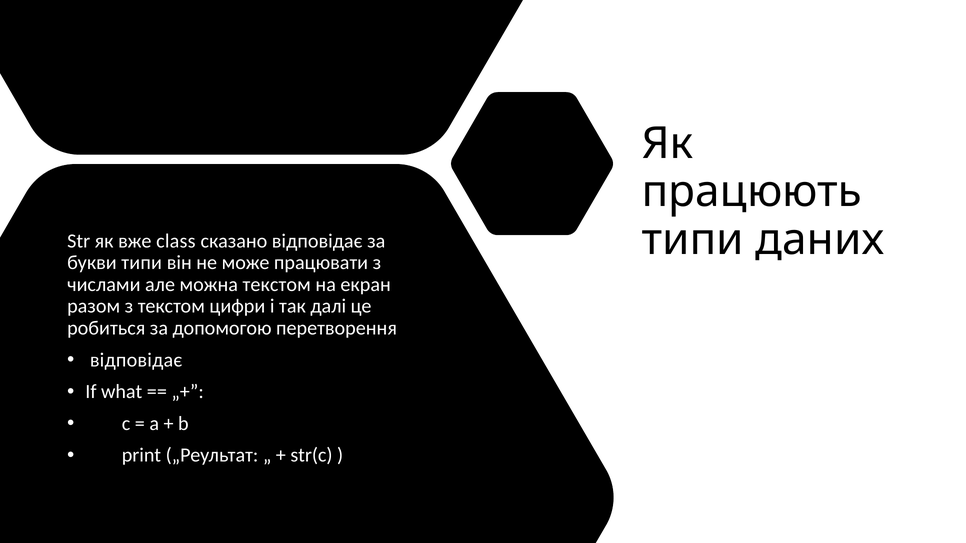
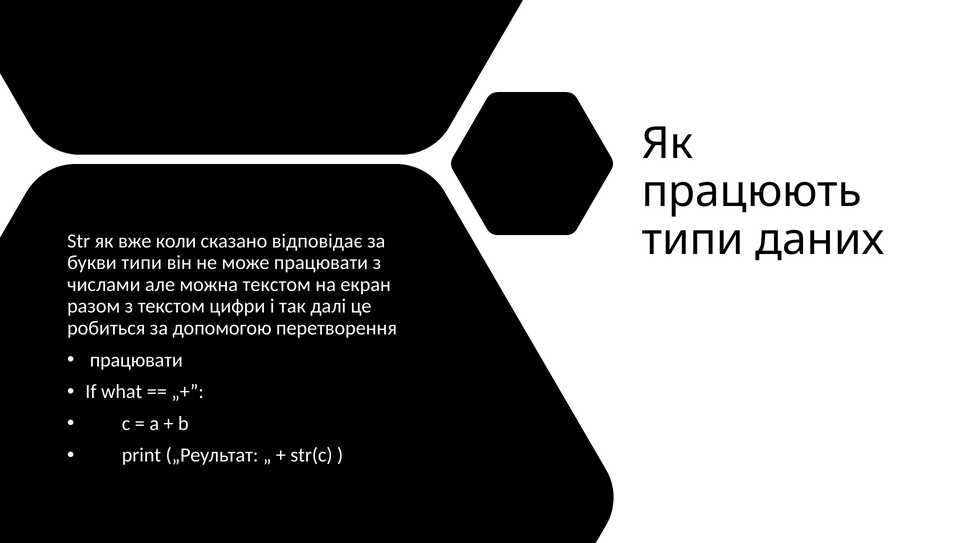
class: class -> коли (176, 241)
відповідає: відповідає -> працювати (136, 360)
